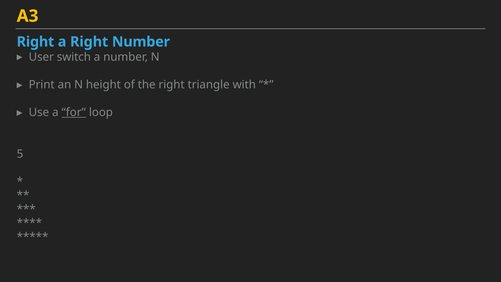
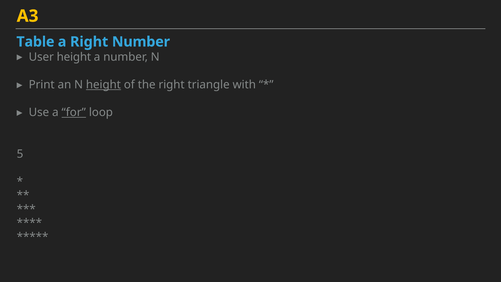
Right: Right -> Table (35, 42)
User switch: switch -> height (74, 57)
height underline: none -> present (103, 85)
